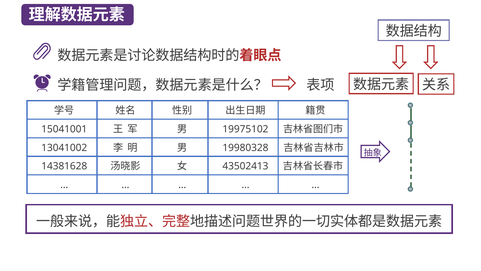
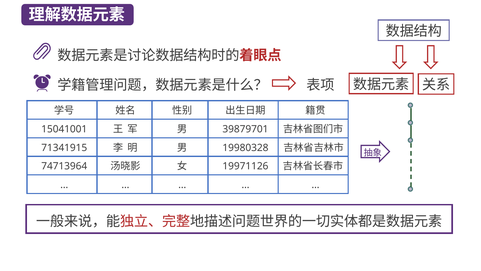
19975102: 19975102 -> 39879701 (245, 129)
13041002: 13041002 -> 71341915 (64, 148)
14381628: 14381628 -> 74713964 (64, 166)
43502413: 43502413 -> 19971126 (245, 166)
